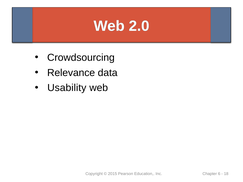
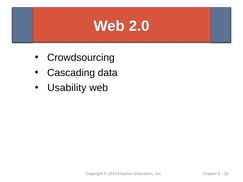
Relevance: Relevance -> Cascading (71, 73)
